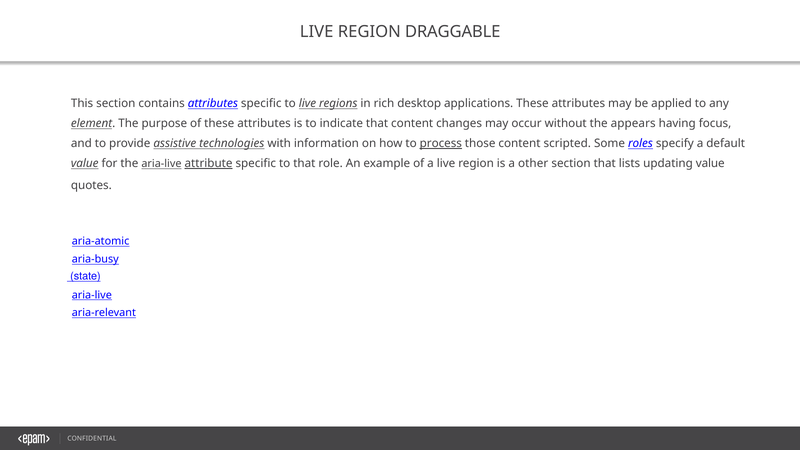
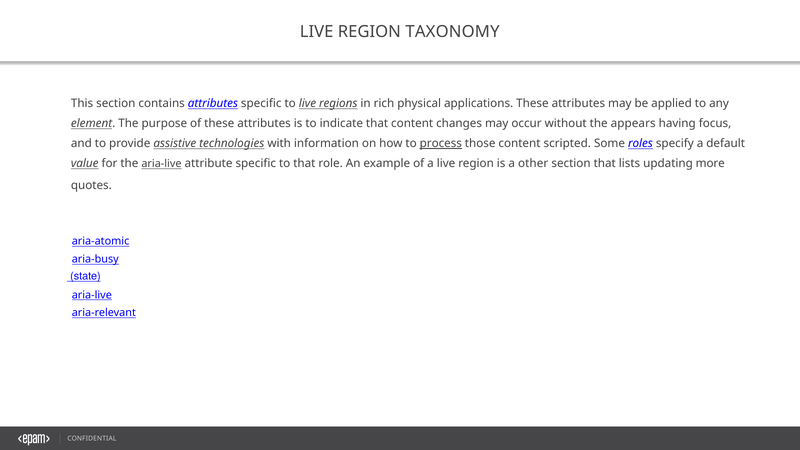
DRAGGABLE: DRAGGABLE -> TAXONOMY (453, 32)
desktop: desktop -> physical (419, 103)
attribute underline: present -> none (209, 163)
updating value: value -> more (710, 163)
